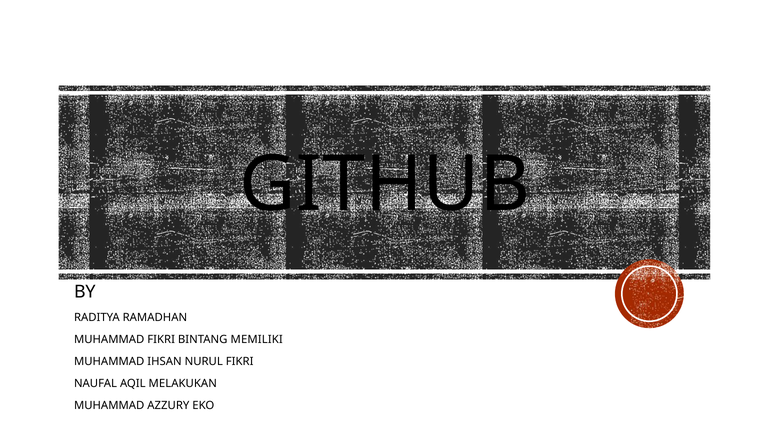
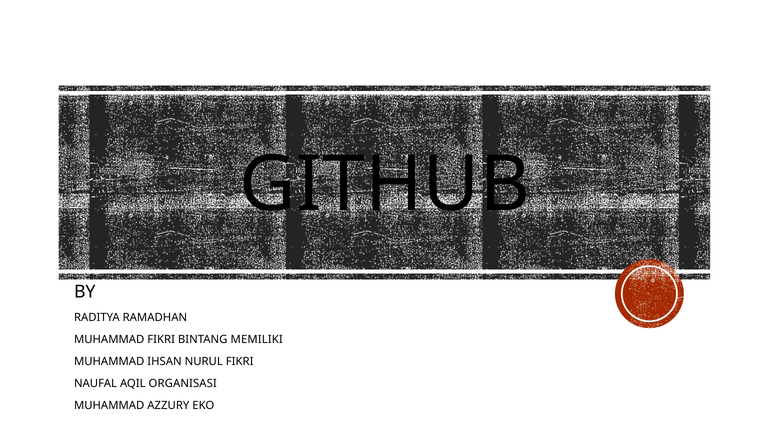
MELAKUKAN: MELAKUKAN -> ORGANISASI (183, 383)
